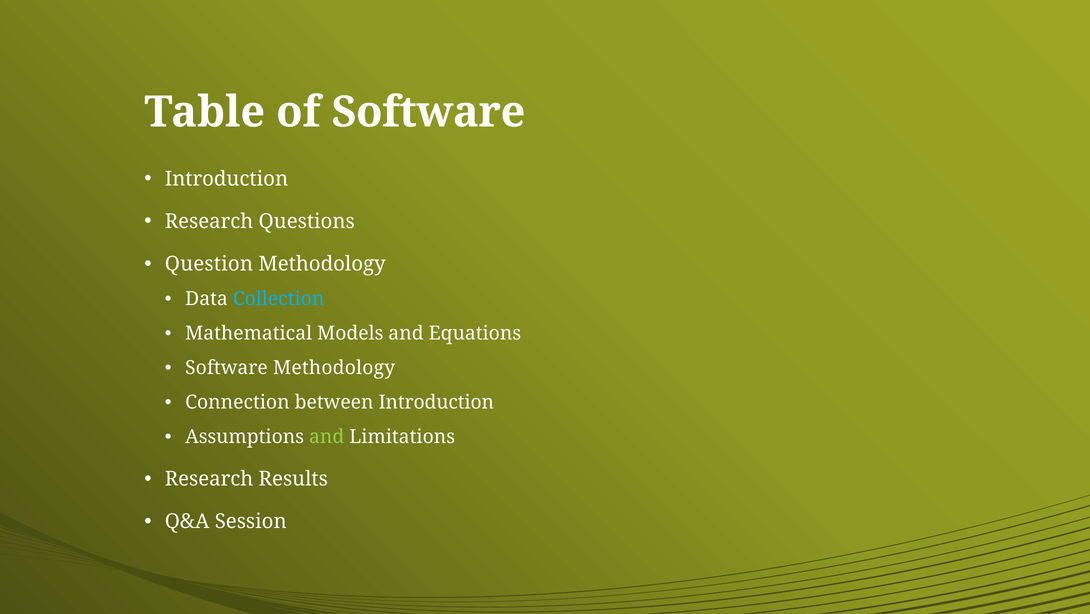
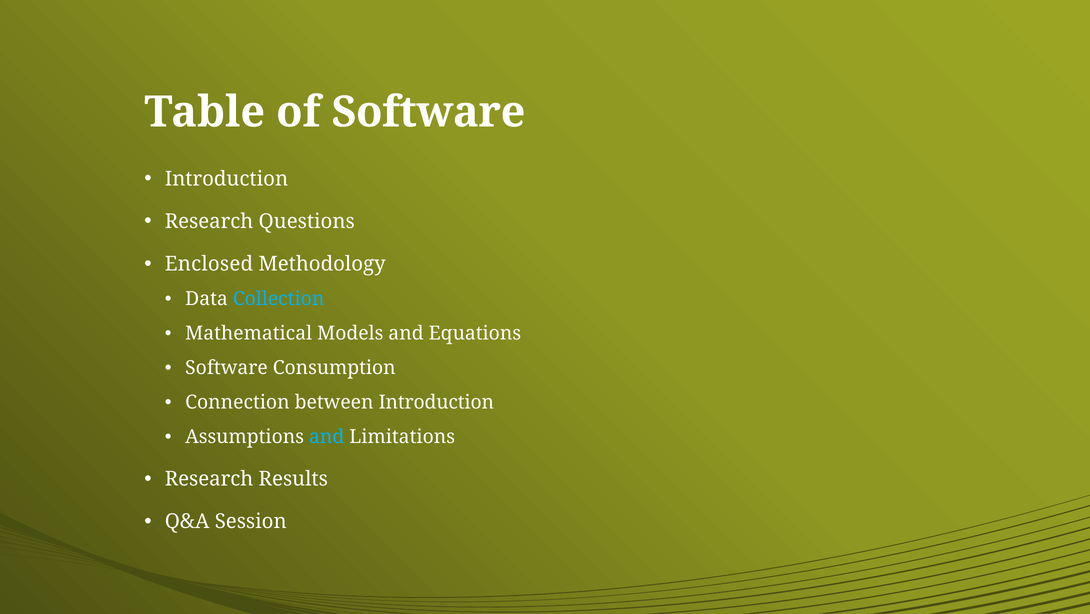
Question: Question -> Enclosed (209, 264)
Software Methodology: Methodology -> Consumption (334, 368)
and colour: light green -> light blue (327, 437)
